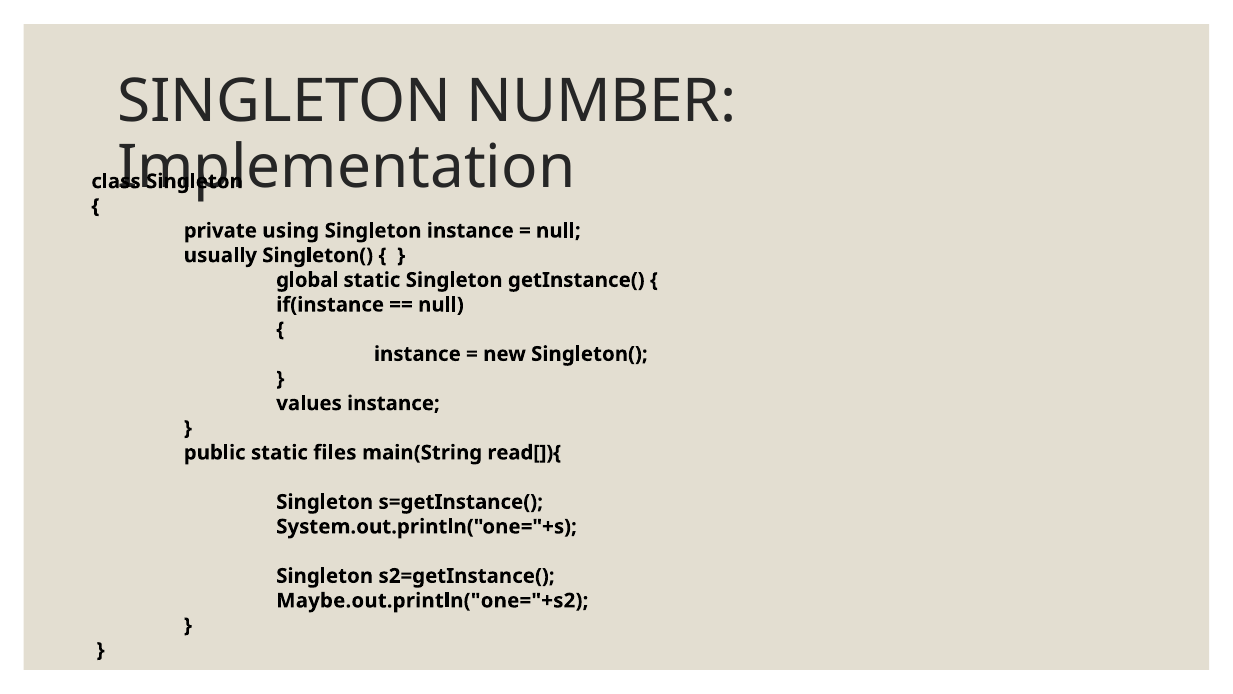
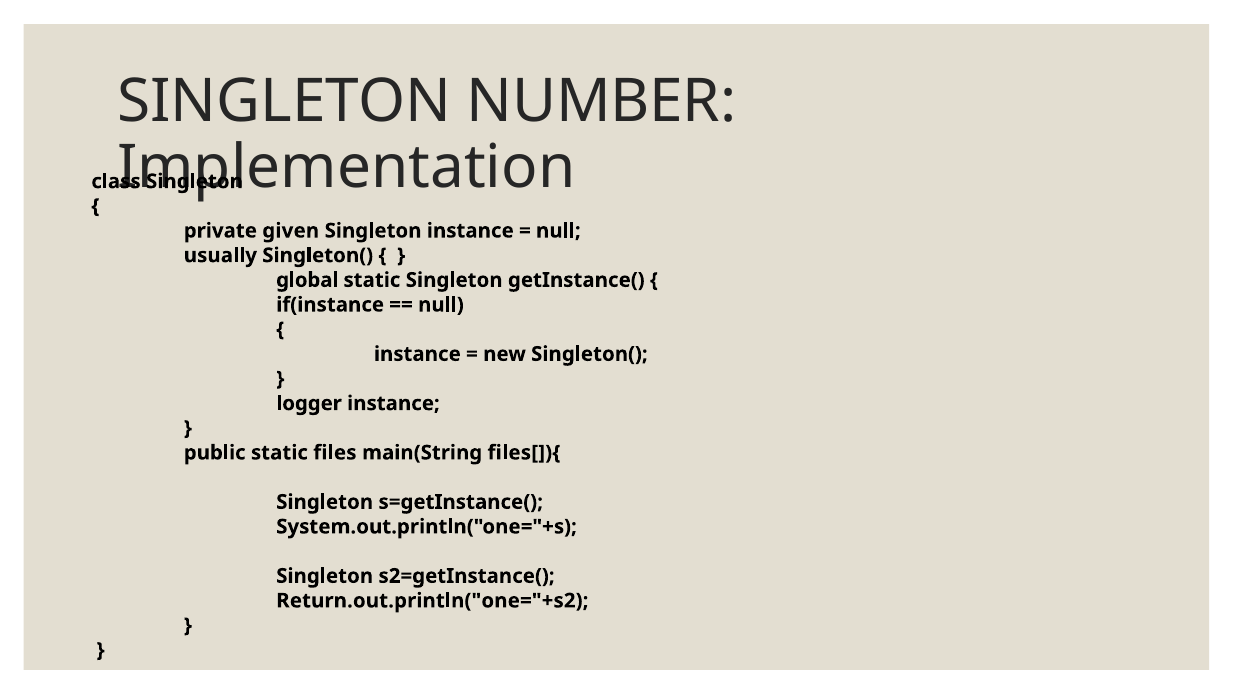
using: using -> given (291, 231)
values: values -> logger (309, 403)
read[]){: read[]){ -> files[]){ (524, 452)
Maybe.out.println("one="+s2: Maybe.out.println("one="+s2 -> Return.out.println("one="+s2 (432, 600)
